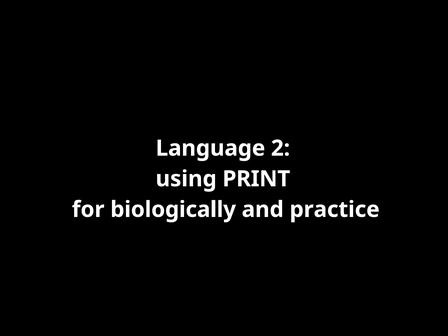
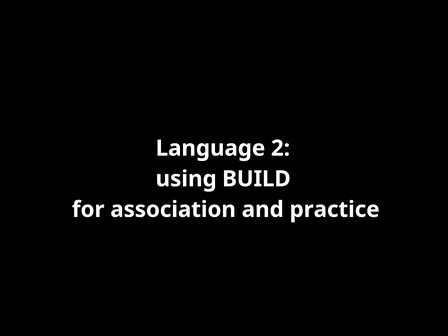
PRINT: PRINT -> BUILD (256, 179)
biologically: biologically -> association (173, 210)
